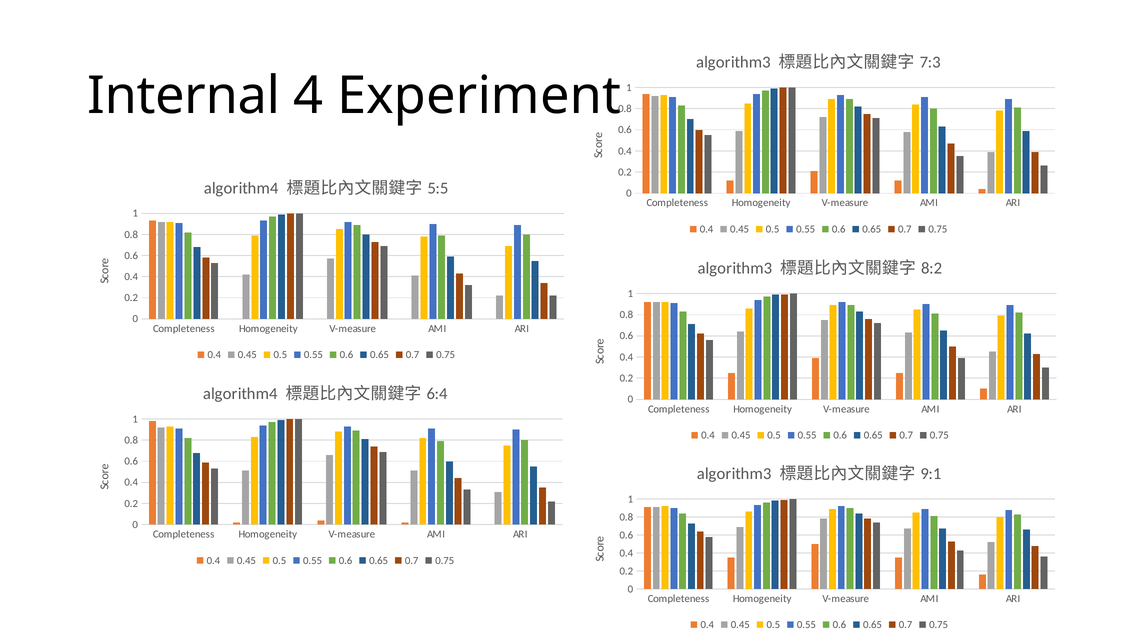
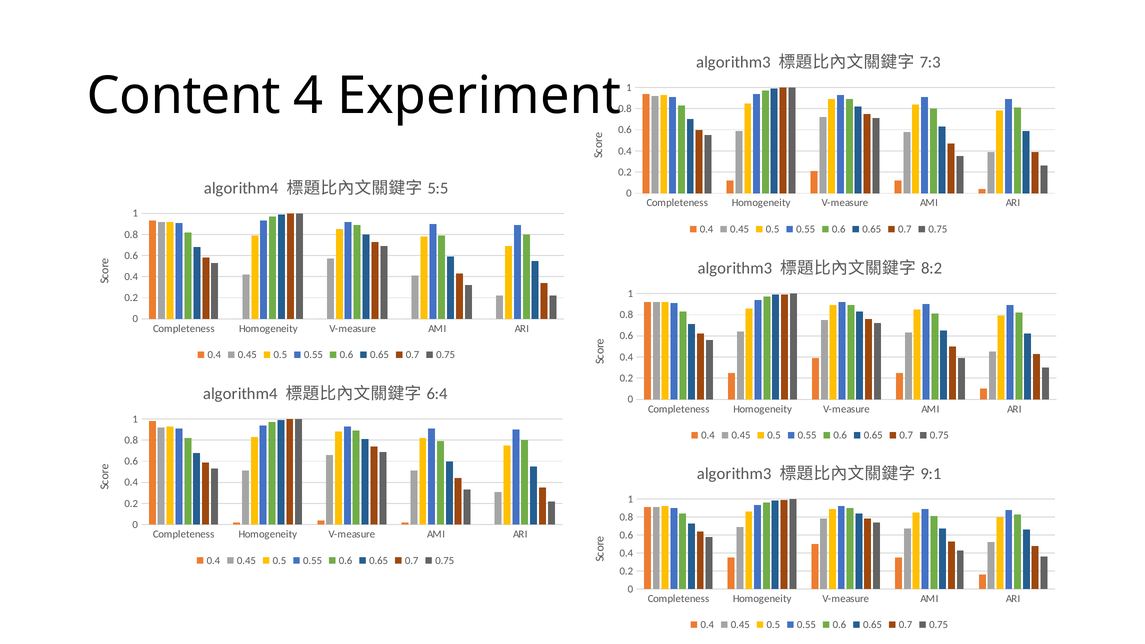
Internal: Internal -> Content (184, 96)
